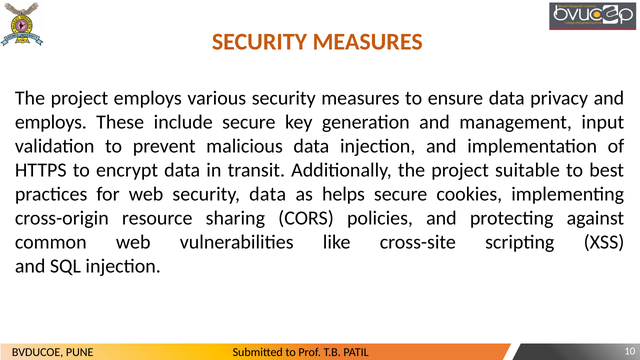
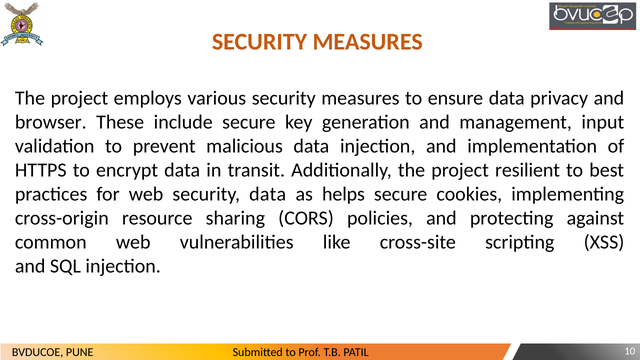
employs: employs -> browser (51, 122)
suitable: suitable -> resilient (528, 170)
